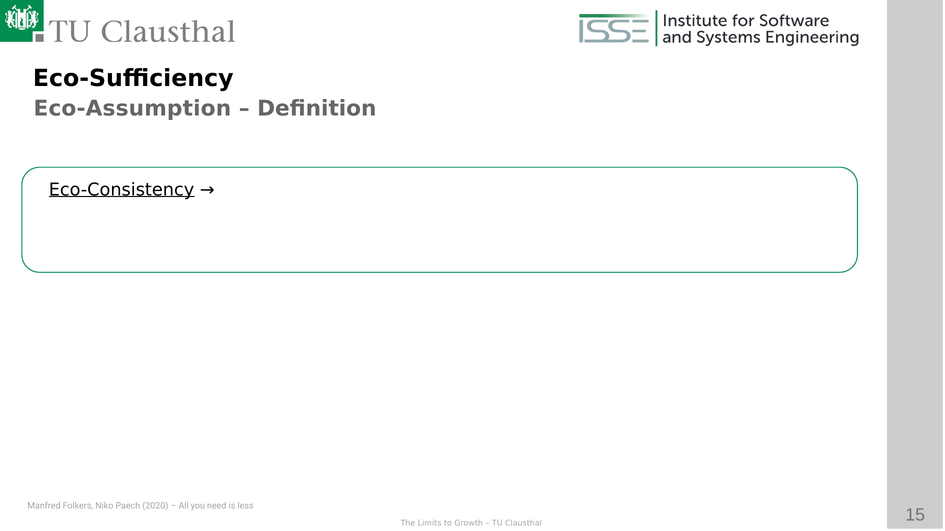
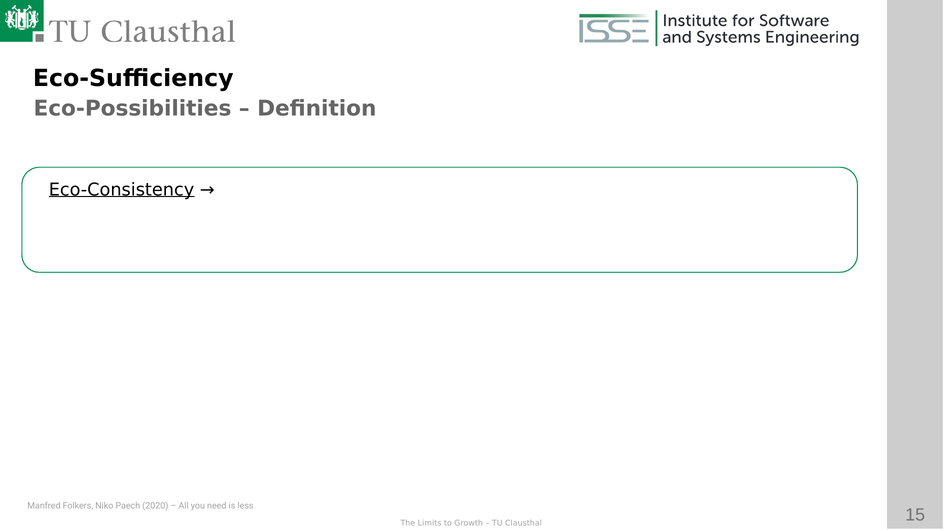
Eco-Assumption: Eco-Assumption -> Eco-Possibilities (132, 109)
